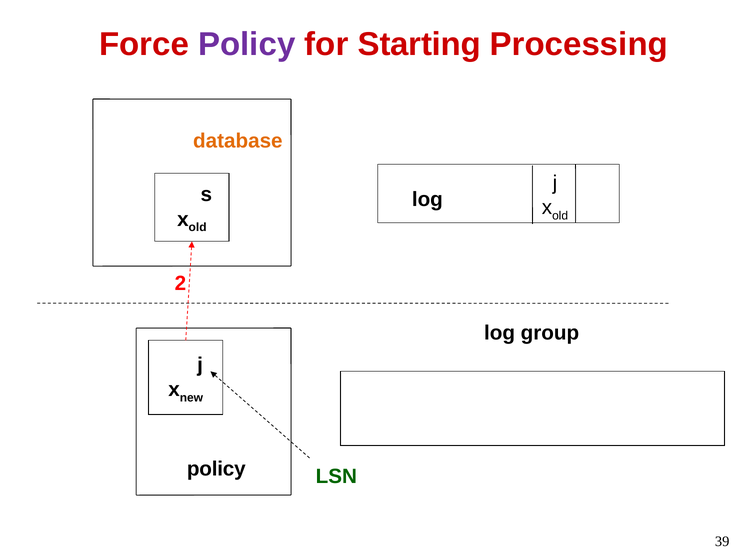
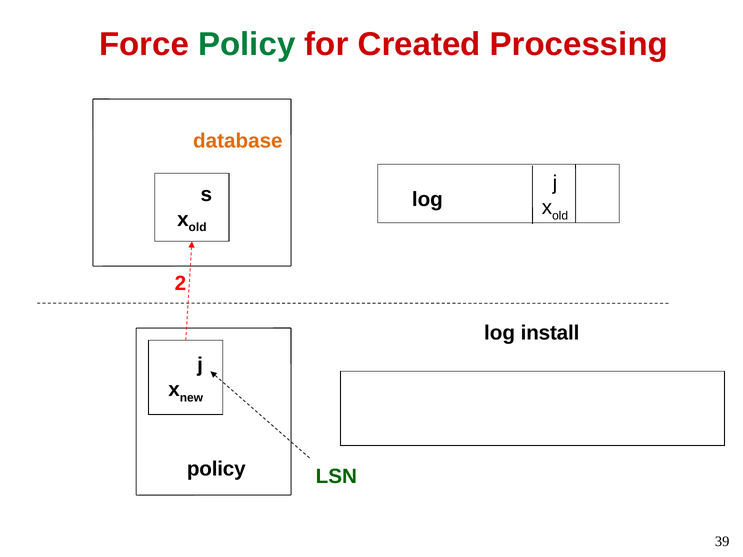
Policy colour: purple -> green (247, 44)
Starting: Starting -> Created (419, 44)
group: group -> install (550, 333)
